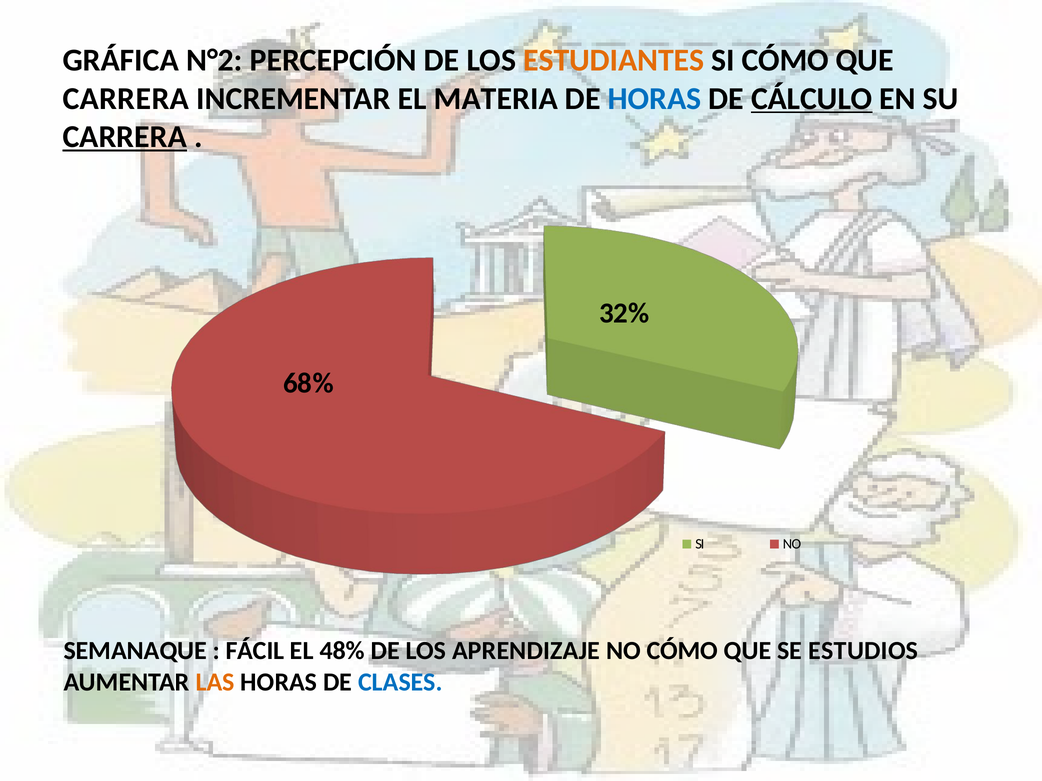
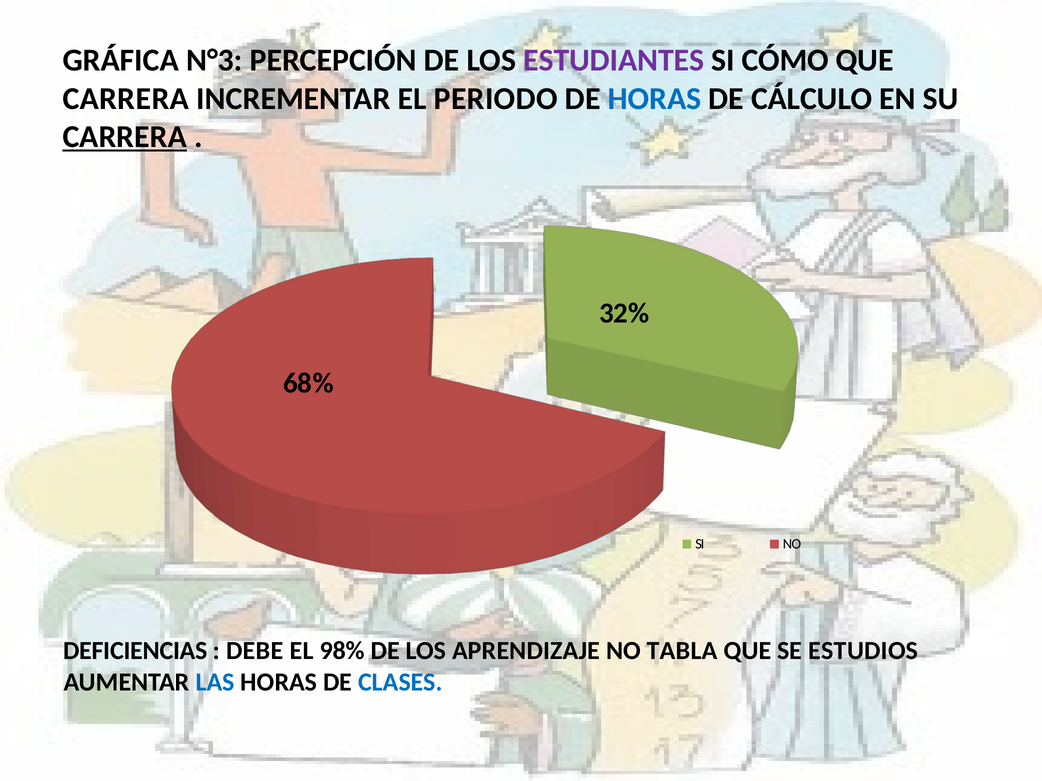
N°2: N°2 -> N°3 (214, 60)
ESTUDIANTES colour: orange -> purple (614, 60)
MATERIA: MATERIA -> PERIODO (496, 99)
CÁLCULO underline: present -> none (812, 99)
SEMANAQUE: SEMANAQUE -> DEFICIENCIAS (135, 651)
FÁCIL: FÁCIL -> DEBE (255, 651)
48%: 48% -> 98% (342, 651)
NO CÓMO: CÓMO -> TABLA (682, 651)
LAS colour: orange -> blue (215, 683)
